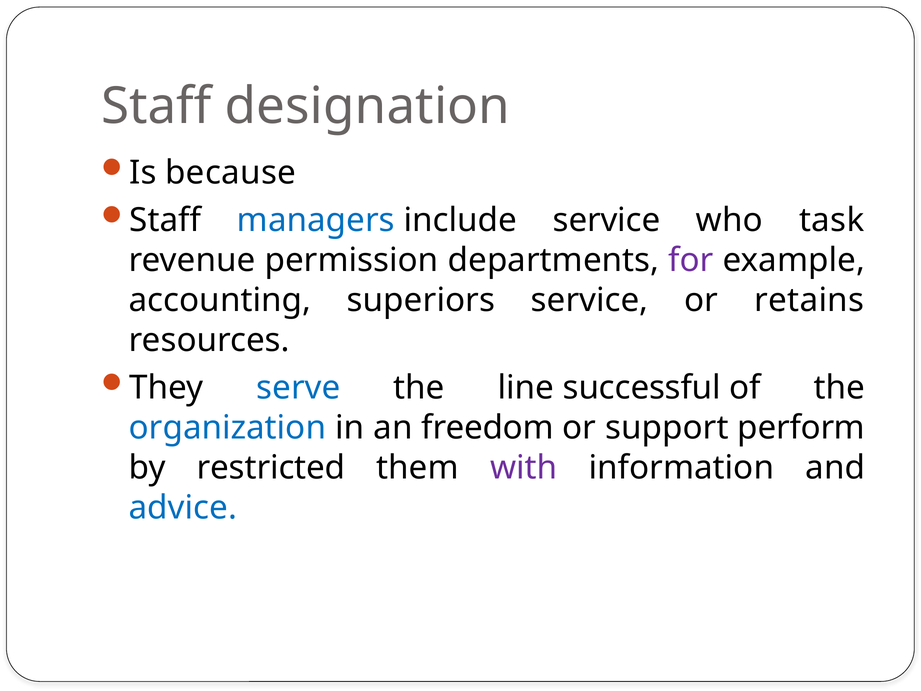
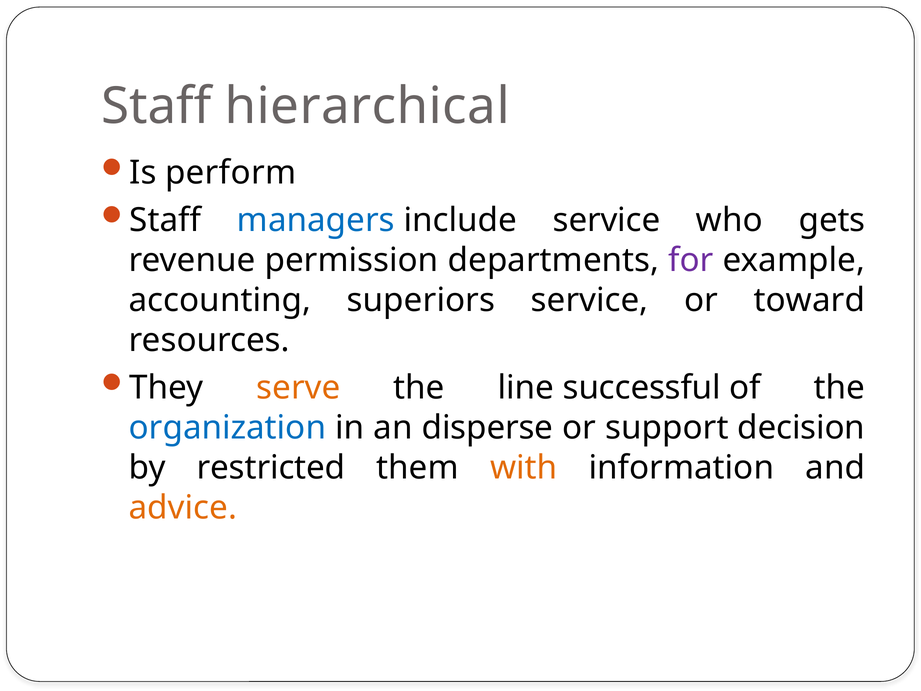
designation: designation -> hierarchical (367, 106)
because: because -> perform (231, 173)
task: task -> gets (832, 220)
retains: retains -> toward (809, 300)
serve colour: blue -> orange (298, 388)
freedom: freedom -> disperse (487, 428)
perform: perform -> decision (801, 428)
with colour: purple -> orange (524, 468)
advice colour: blue -> orange (183, 508)
